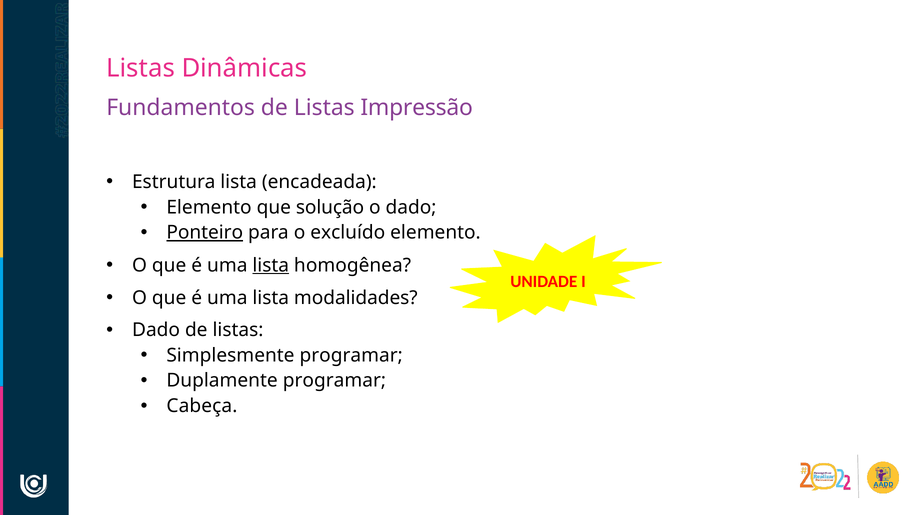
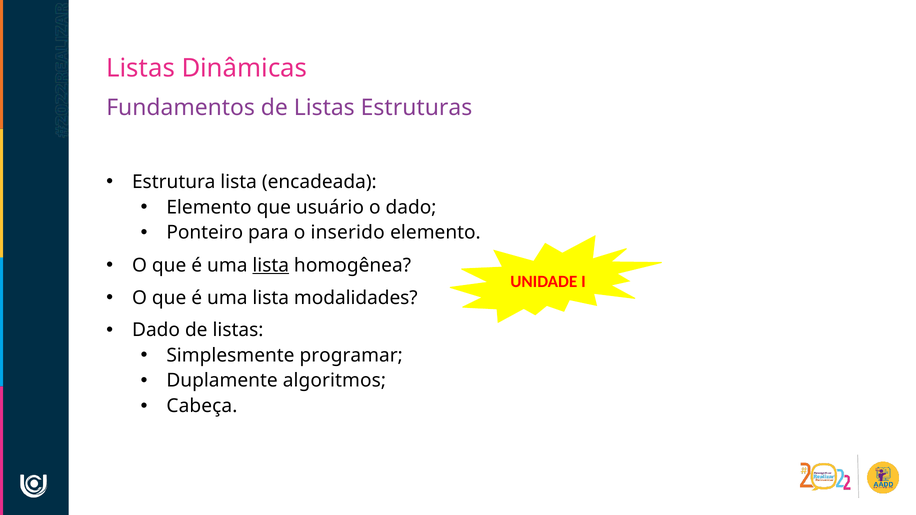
Impressão: Impressão -> Estruturas (417, 108)
solução: solução -> usuário (330, 207)
Ponteiro underline: present -> none (205, 233)
excluído: excluído -> inserido (348, 233)
Duplamente programar: programar -> algoritmos (334, 381)
